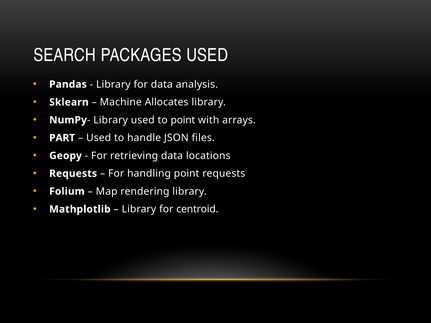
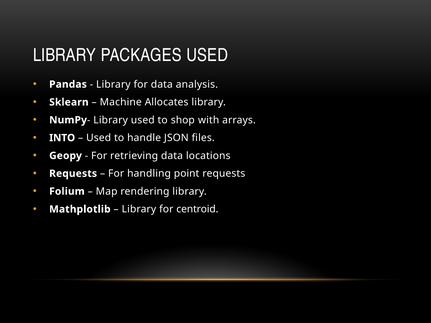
SEARCH: SEARCH -> LIBRARY (65, 55)
to point: point -> shop (183, 120)
PART: PART -> INTO (62, 138)
